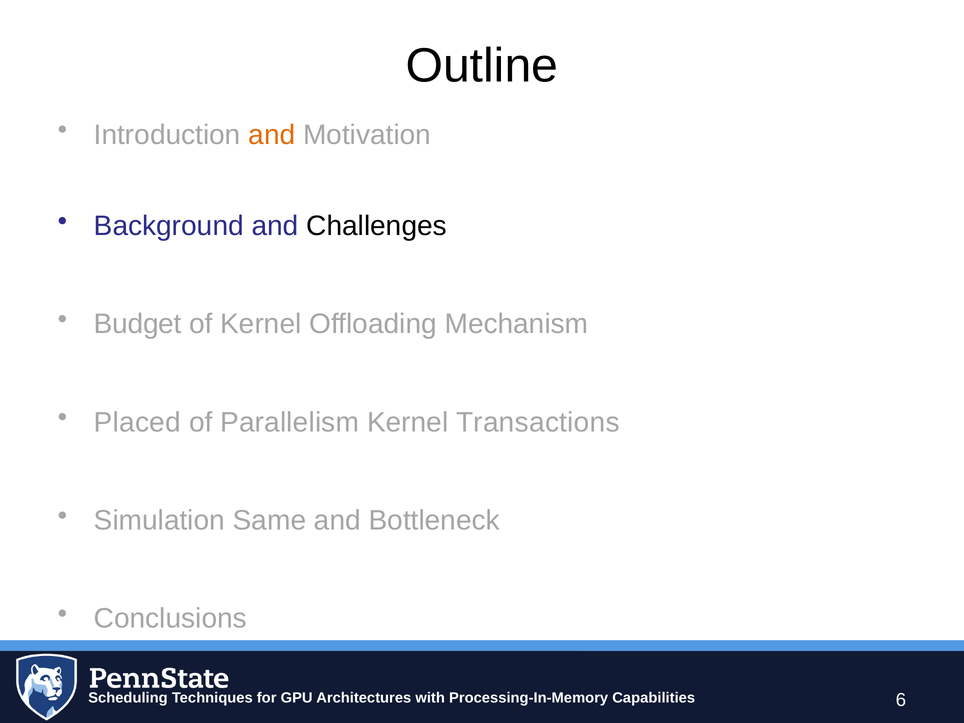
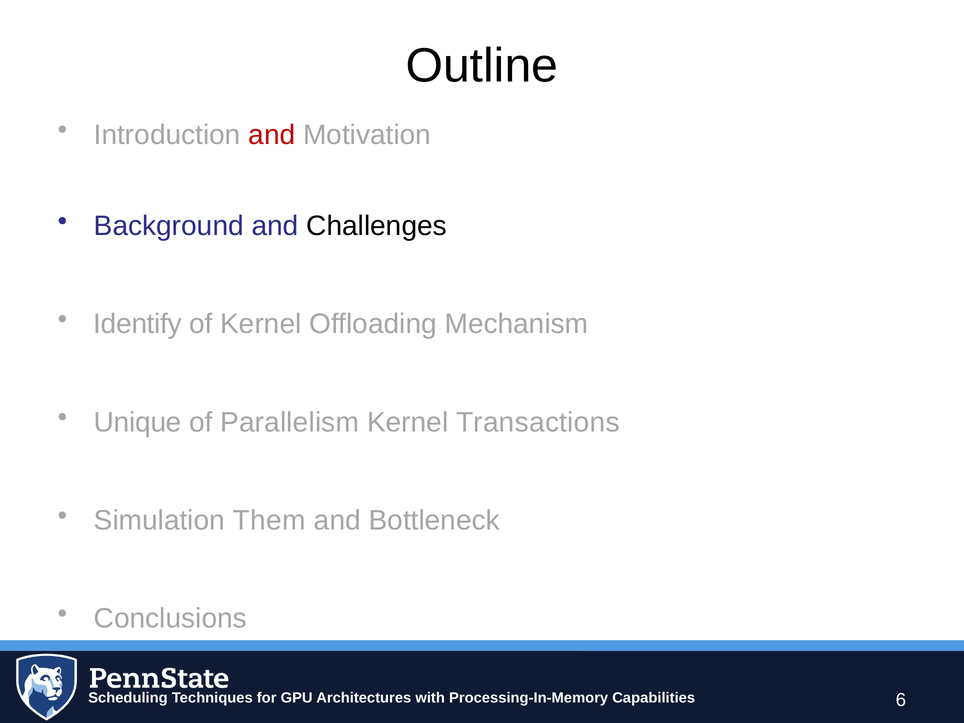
and colour: orange -> red (272, 135)
Budget: Budget -> Identify (138, 324)
Placed: Placed -> Unique (138, 422)
Same: Same -> Them (269, 520)
